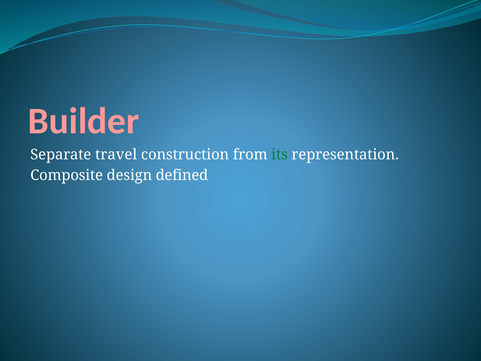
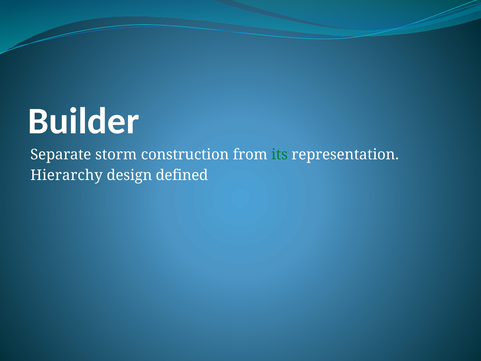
Builder colour: pink -> white (84, 121)
travel: travel -> storm (116, 154)
Composite: Composite -> Hierarchy (67, 175)
